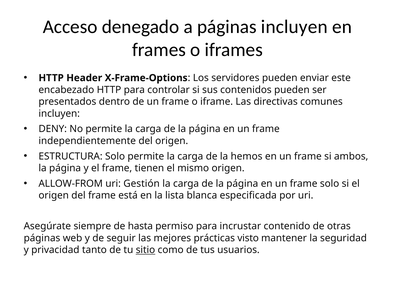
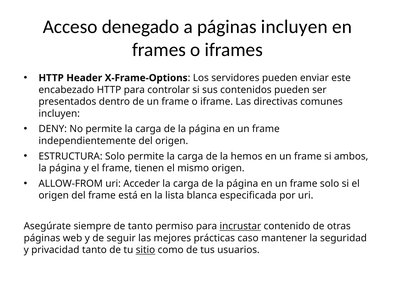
Gestión: Gestión -> Acceder (142, 183)
de hasta: hasta -> tanto (140, 226)
incrustar underline: none -> present (240, 226)
visto: visto -> caso (248, 237)
